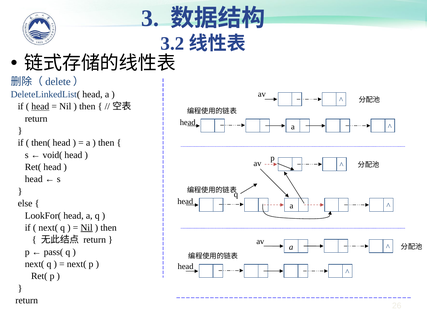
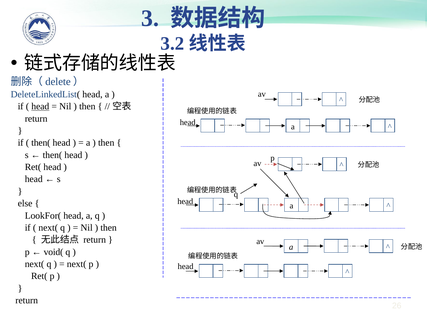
void(: void( -> then( (52, 155)
Nil underline: present -> none (87, 228)
pass(: pass( -> void( (53, 252)
